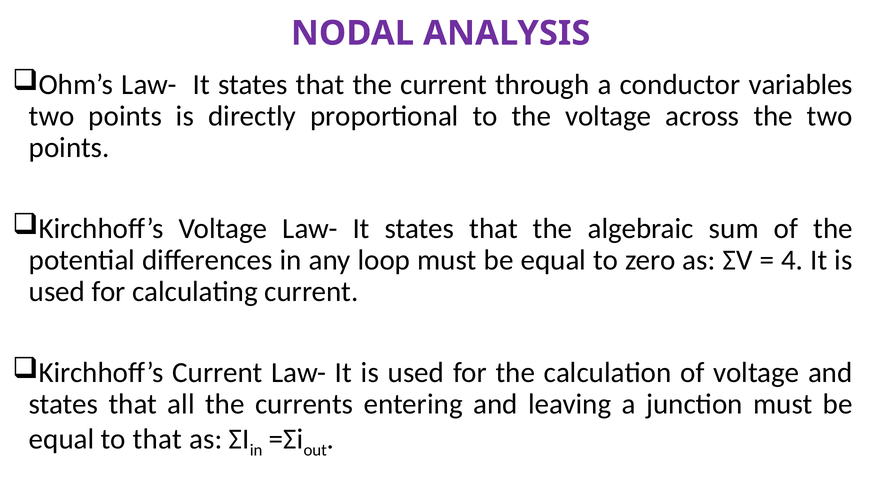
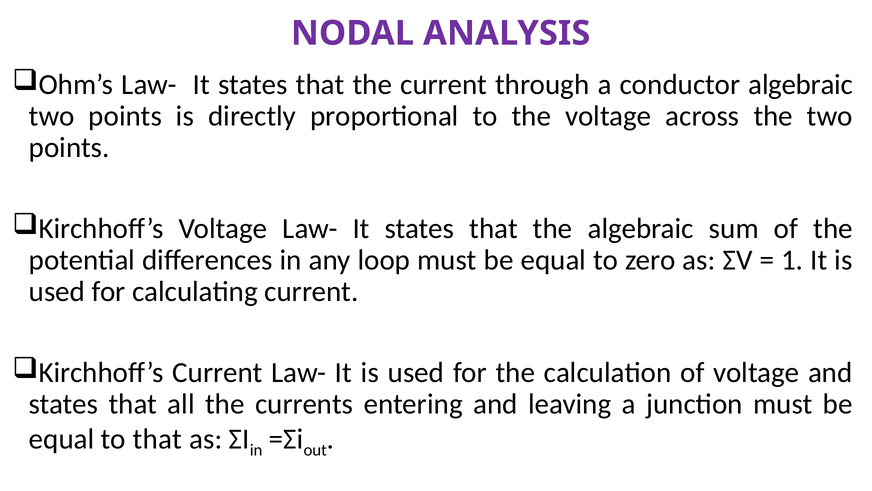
conductor variables: variables -> algebraic (801, 85)
4: 4 -> 1 (792, 260)
